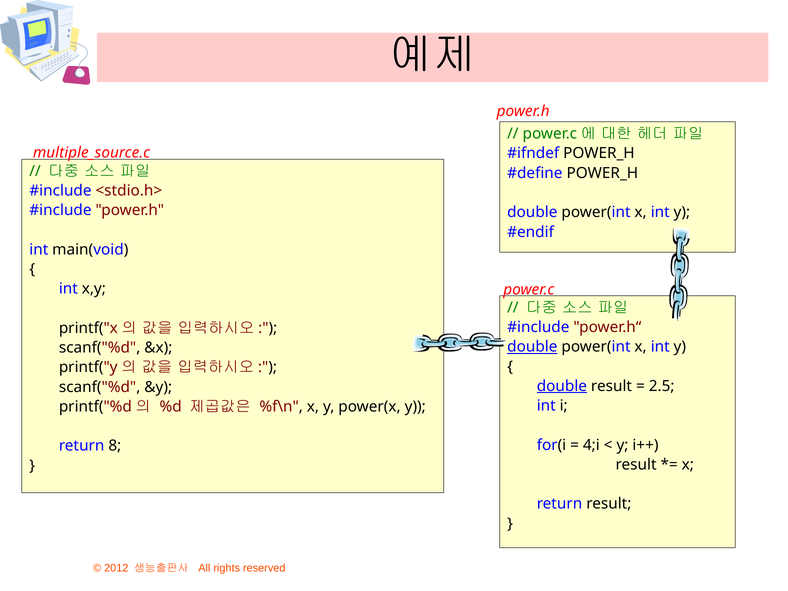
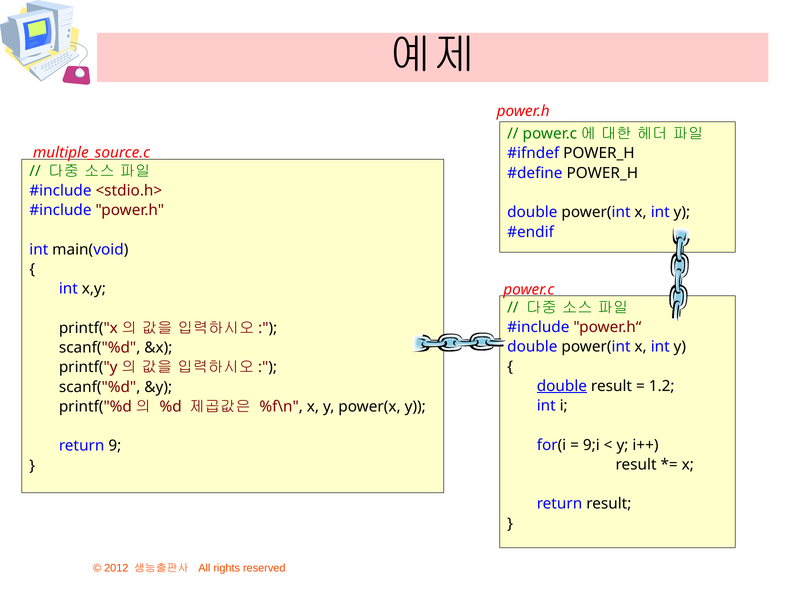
double underline: present -> none (532, 347)
2.5: 2.5 -> 1.2 (662, 386)
4;i: 4;i -> 9;i (591, 445)
8: 8 -> 9 (115, 446)
